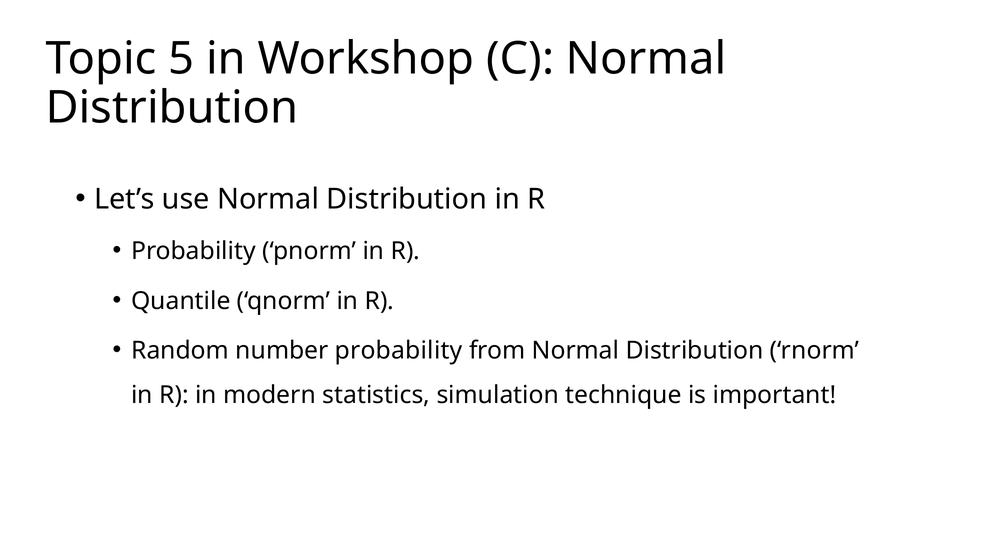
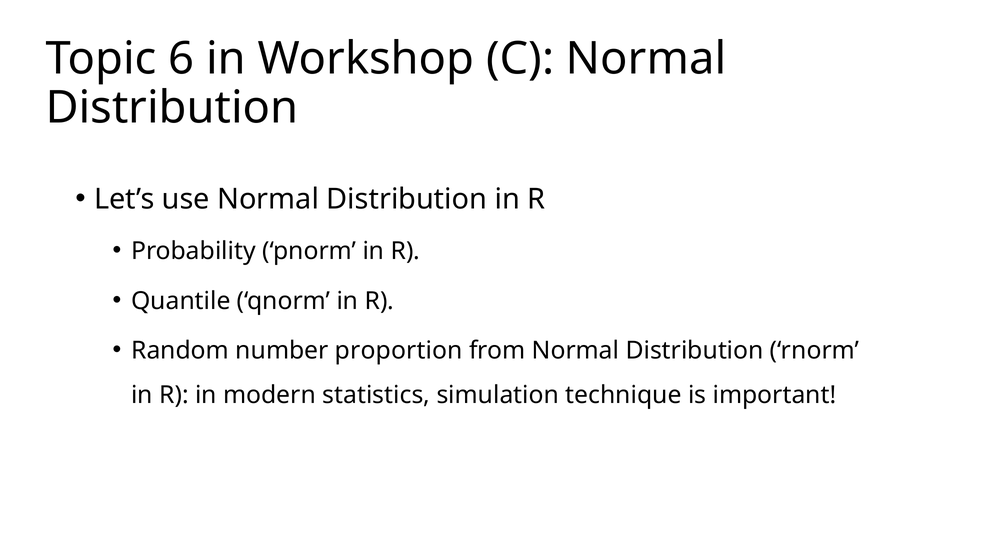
5: 5 -> 6 (181, 59)
number probability: probability -> proportion (399, 351)
